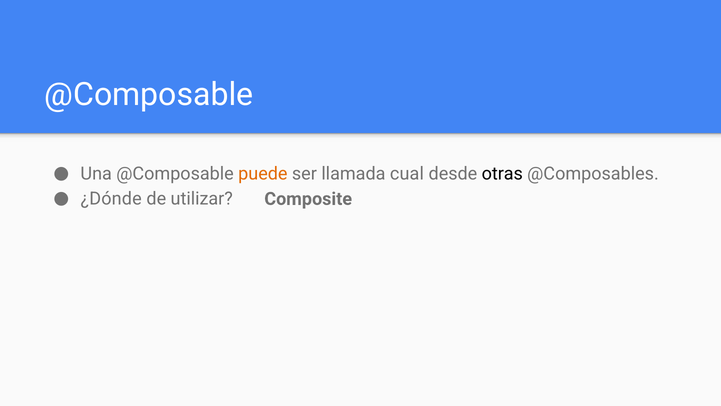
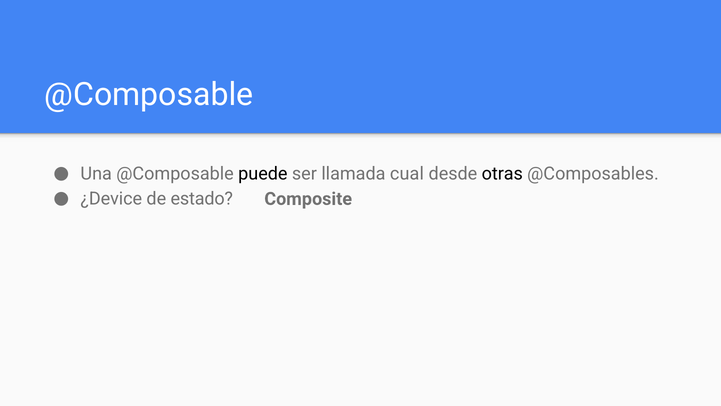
puede colour: orange -> black (263, 174)
¿Dónde: ¿Dónde -> ¿Device (111, 199)
utilizar: utilizar -> estado (202, 199)
